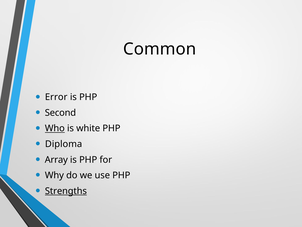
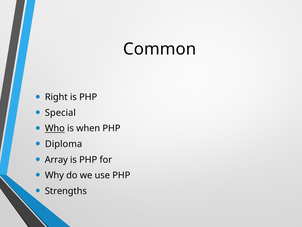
Error: Error -> Right (56, 97)
Second: Second -> Special (60, 113)
white: white -> when (88, 128)
Strengths underline: present -> none (66, 191)
